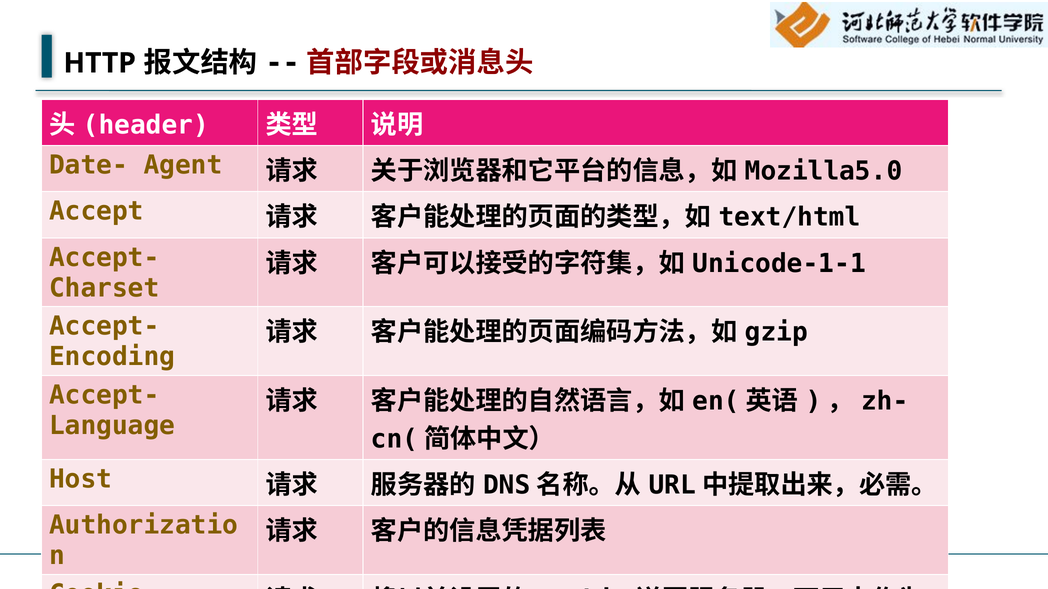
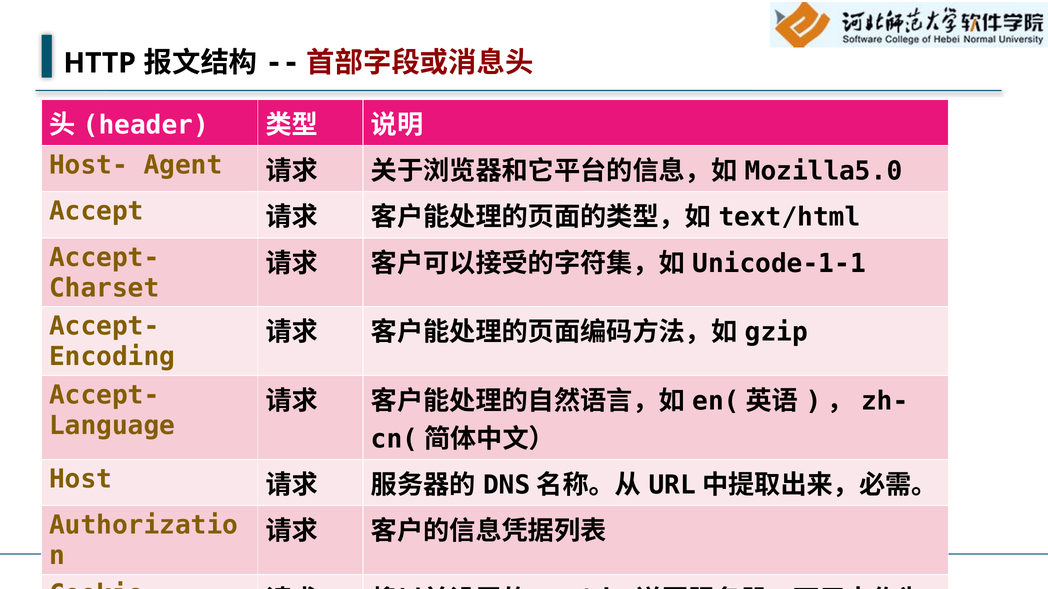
Date-: Date- -> Host- (89, 165)
